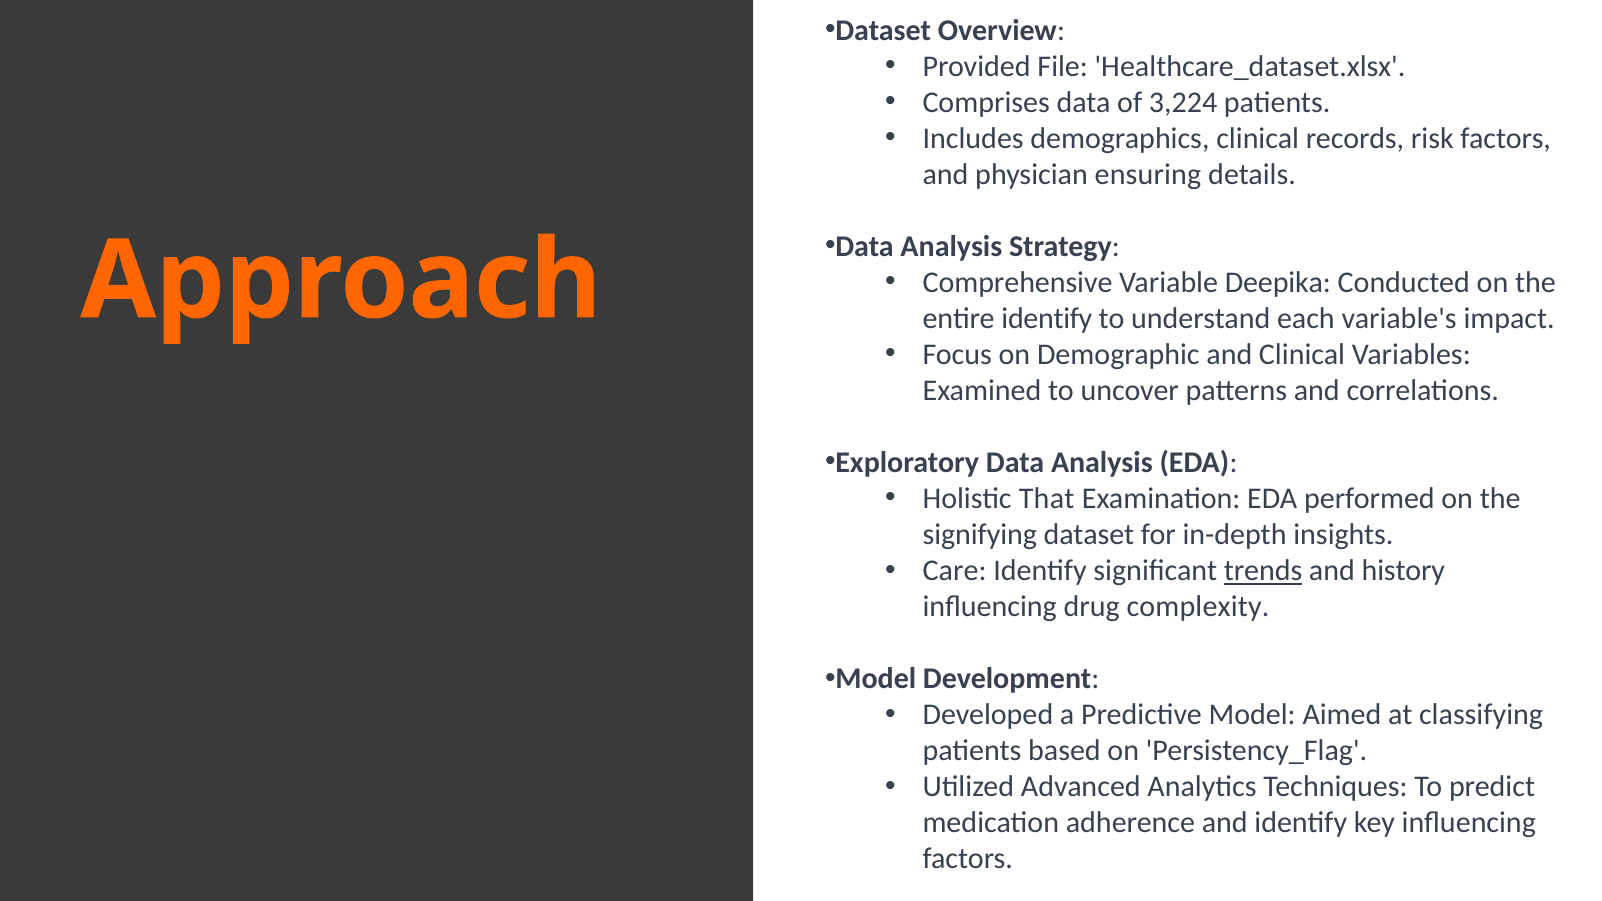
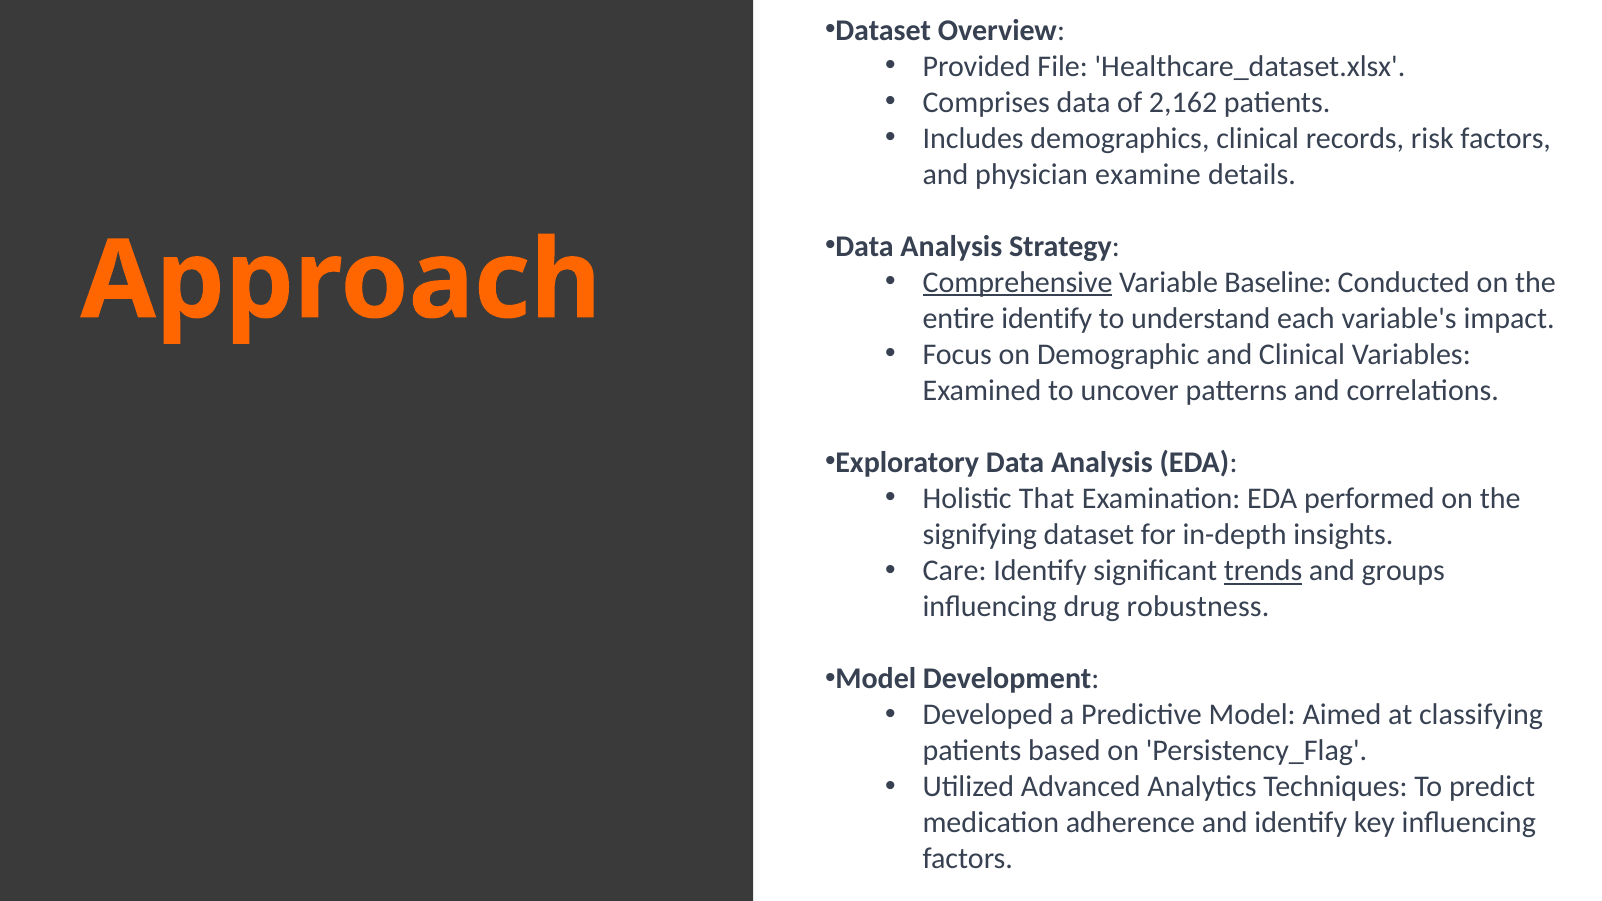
3,224: 3,224 -> 2,162 (1183, 102)
ensuring: ensuring -> examine (1148, 174)
Comprehensive underline: none -> present (1018, 282)
Deepika: Deepika -> Baseline (1278, 282)
history: history -> groups (1403, 571)
complexity: complexity -> robustness (1198, 607)
